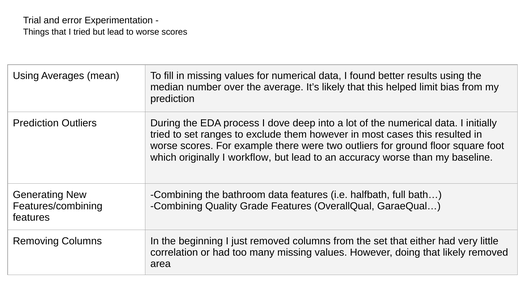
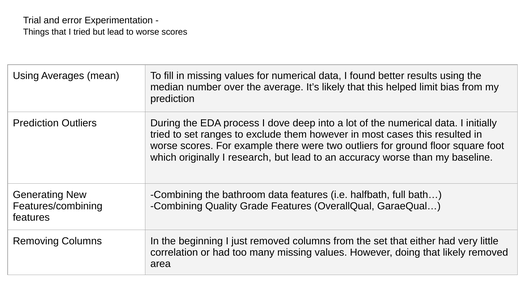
workflow: workflow -> research (250, 157)
